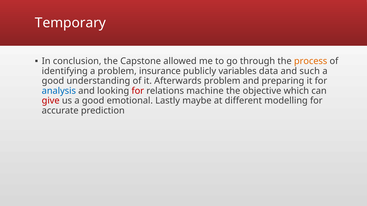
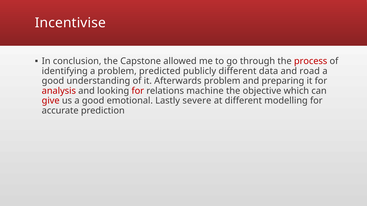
Temporary: Temporary -> Incentivise (70, 23)
process colour: orange -> red (311, 61)
insurance: insurance -> predicted (160, 71)
publicly variables: variables -> different (237, 71)
such: such -> road (310, 71)
analysis colour: blue -> red (59, 91)
maybe: maybe -> severe (197, 101)
